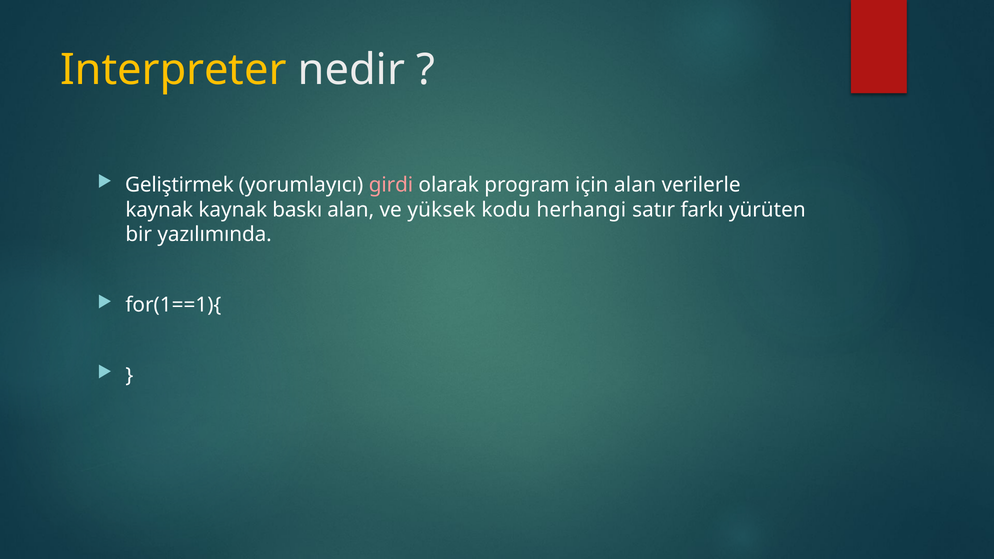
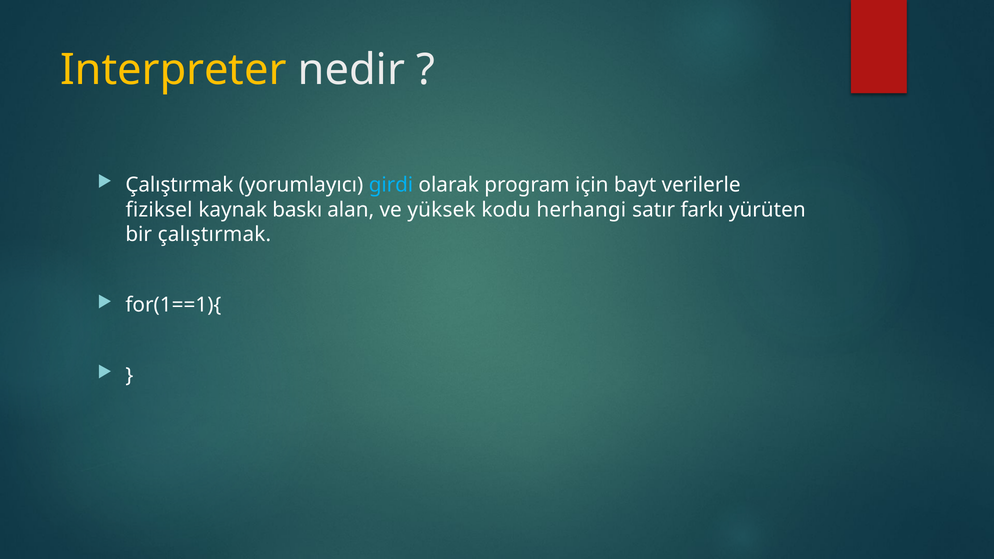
Geliştirmek: Geliştirmek -> Çalıştırmak (179, 185)
girdi colour: pink -> light blue (391, 185)
için alan: alan -> bayt (635, 185)
kaynak: kaynak -> fiziksel (159, 210)
bir yazılımında: yazılımında -> çalıştırmak (214, 235)
